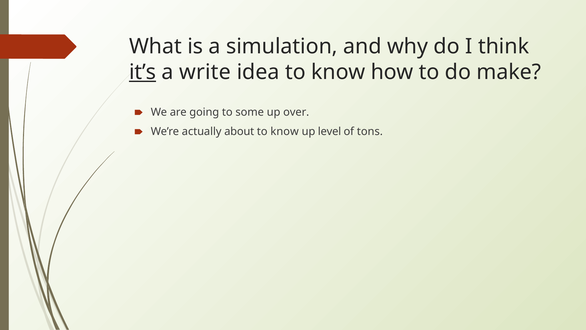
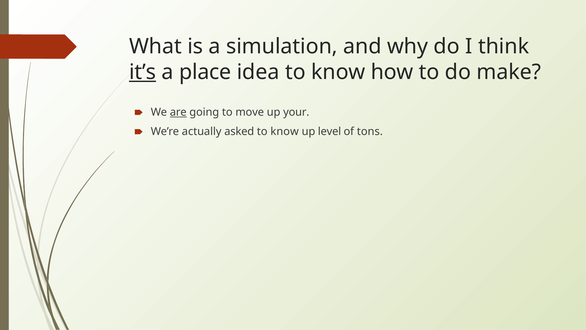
write: write -> place (205, 72)
are underline: none -> present (178, 112)
some: some -> move (250, 112)
over: over -> your (296, 112)
about: about -> asked (239, 131)
